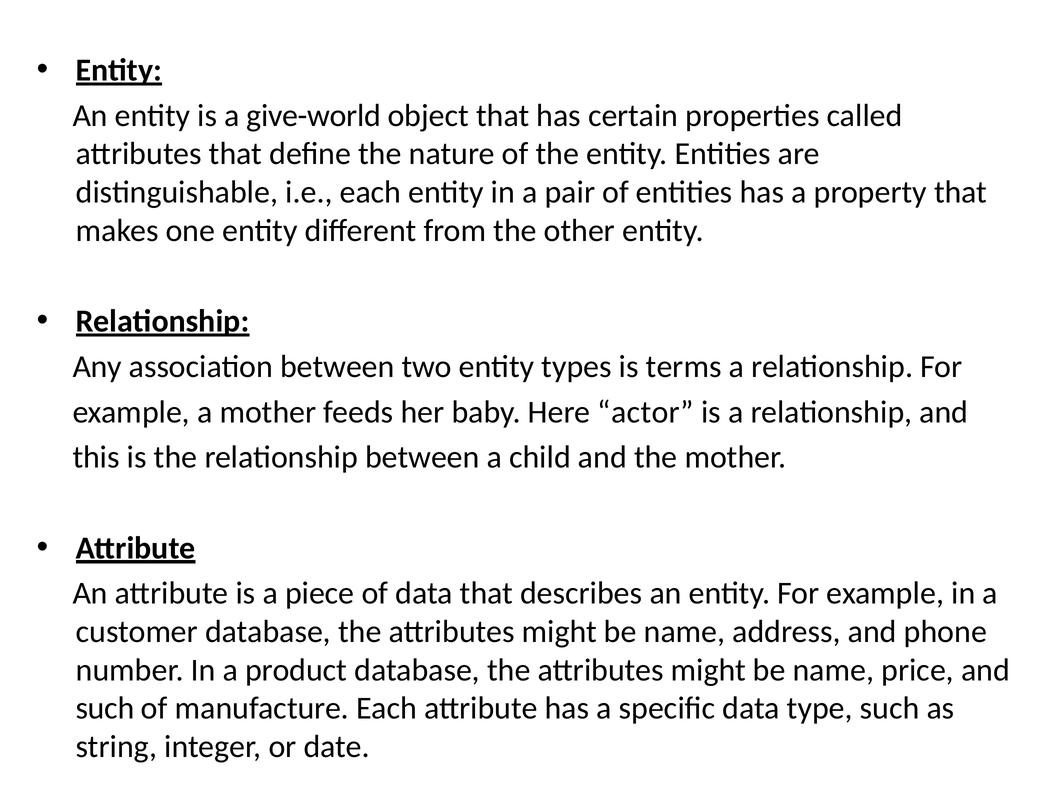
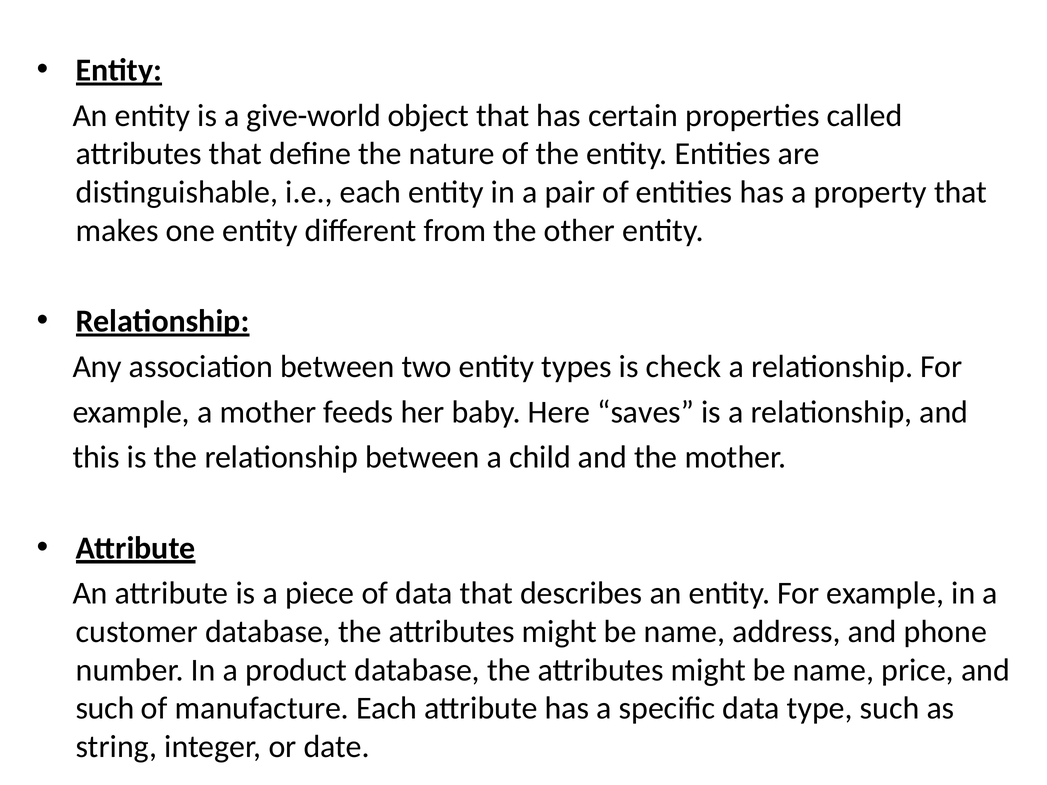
terms: terms -> check (684, 367)
actor: actor -> saves (646, 412)
